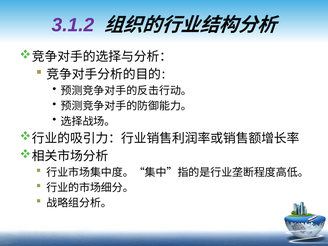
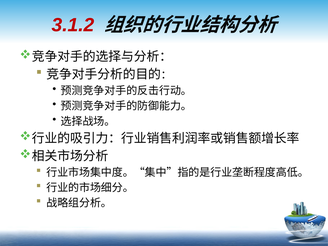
3.1.2 colour: purple -> red (73, 25)
